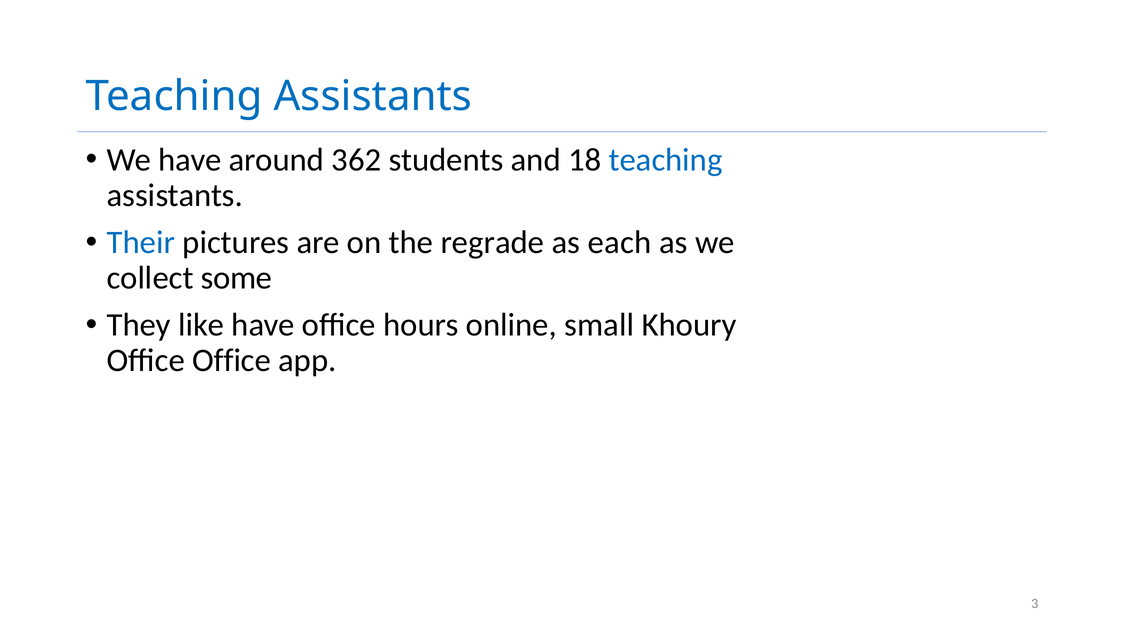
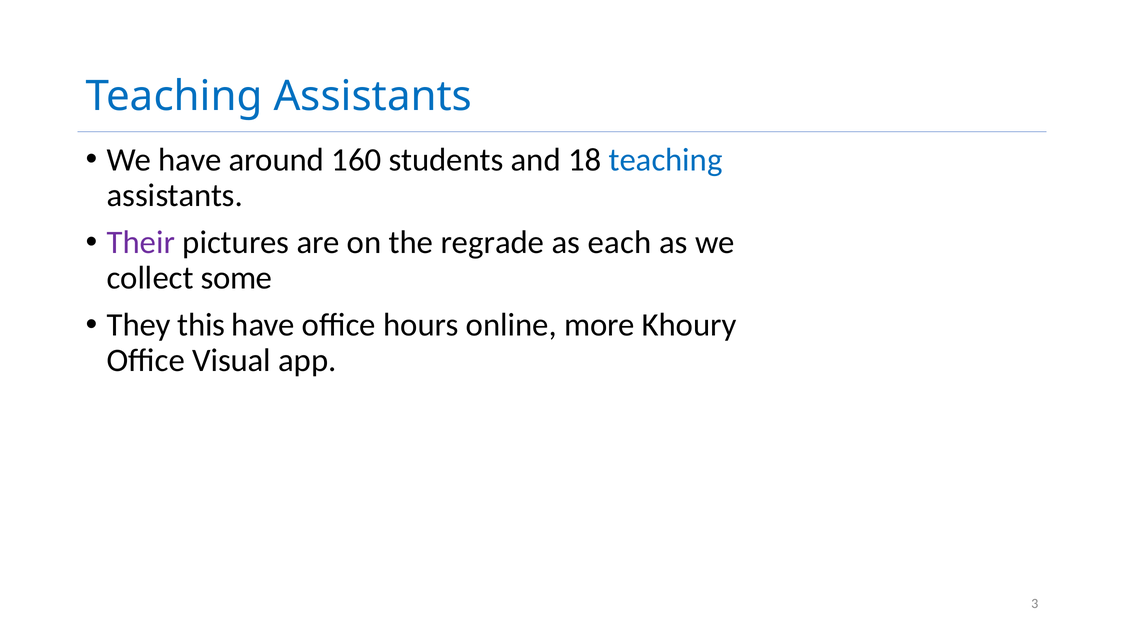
362: 362 -> 160 (356, 160)
Their colour: blue -> purple (141, 243)
like: like -> this (201, 325)
small: small -> more (599, 325)
Office Office: Office -> Visual (232, 361)
